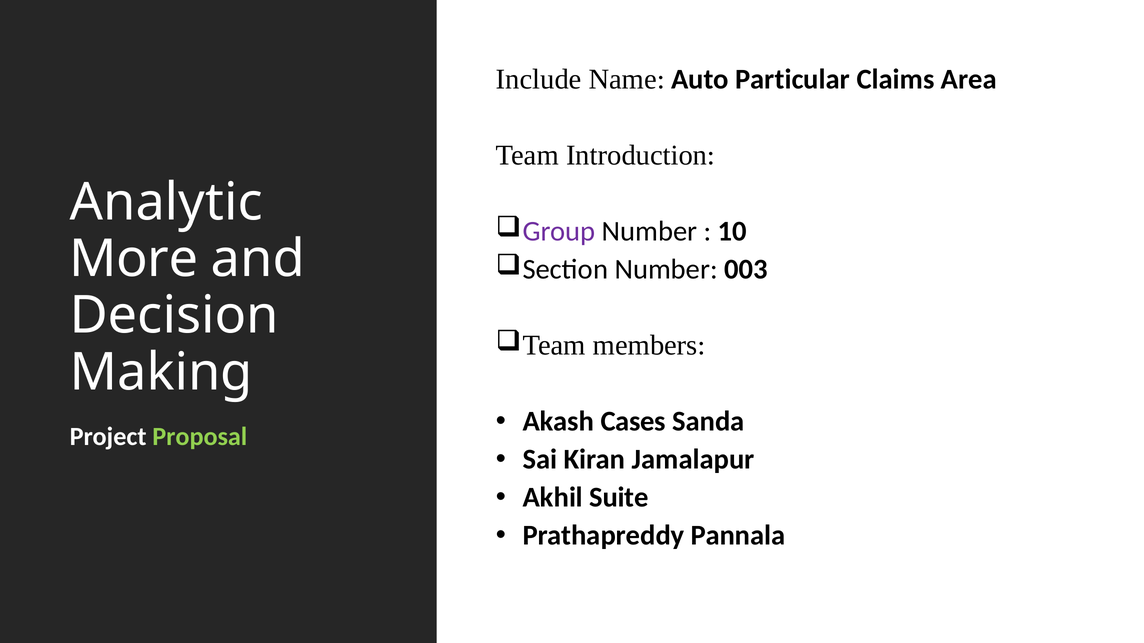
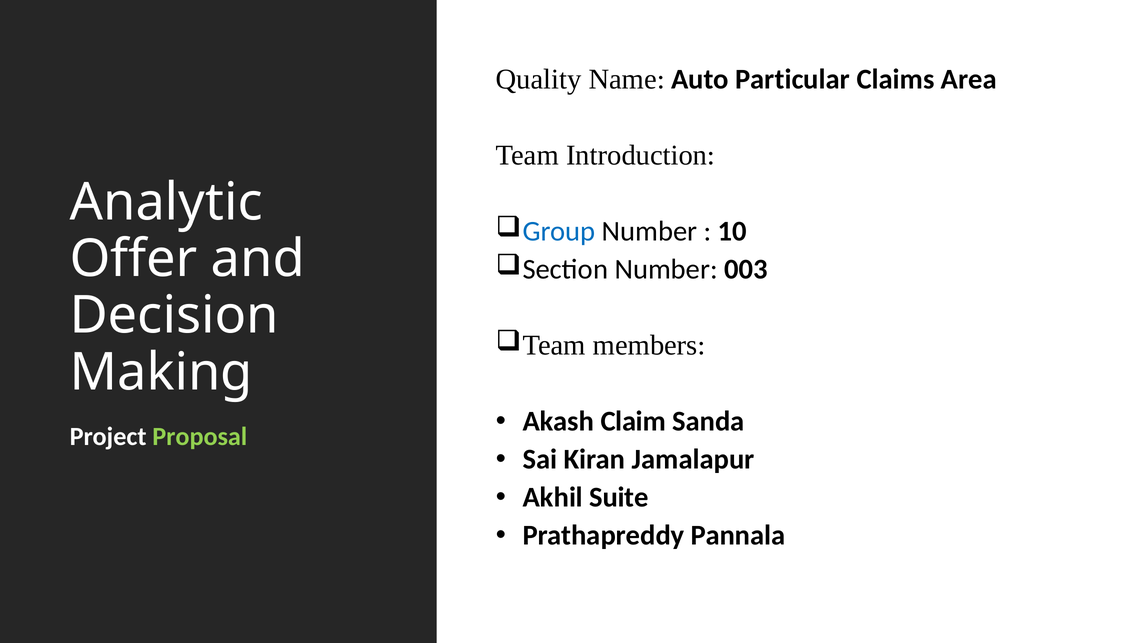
Include: Include -> Quality (539, 80)
Group colour: purple -> blue (559, 232)
More: More -> Offer (134, 259)
Cases: Cases -> Claim (633, 422)
